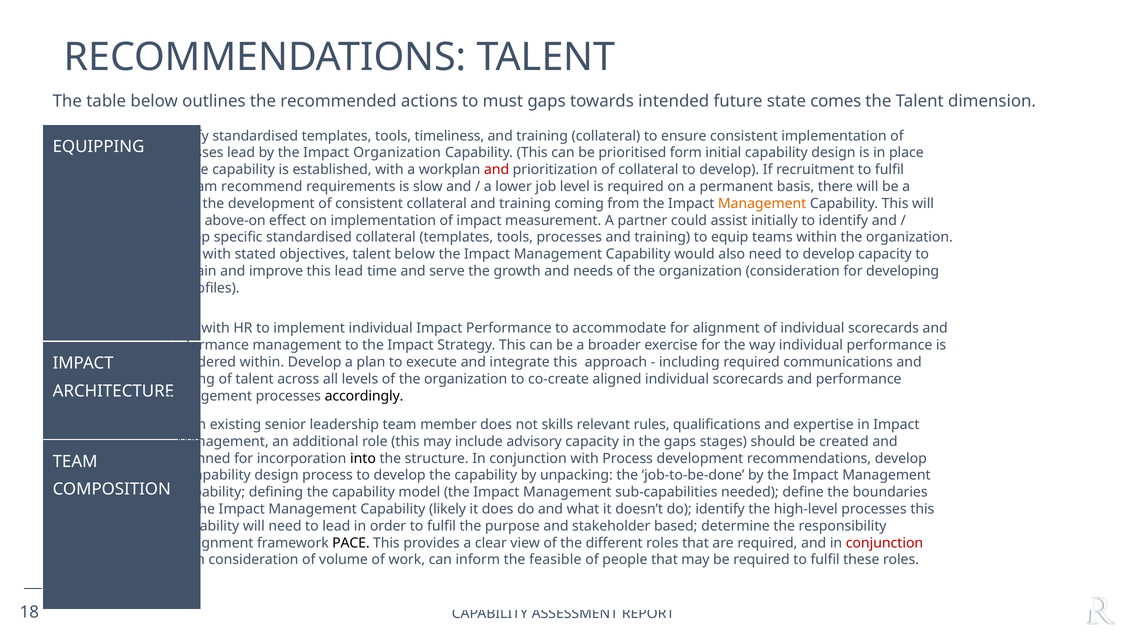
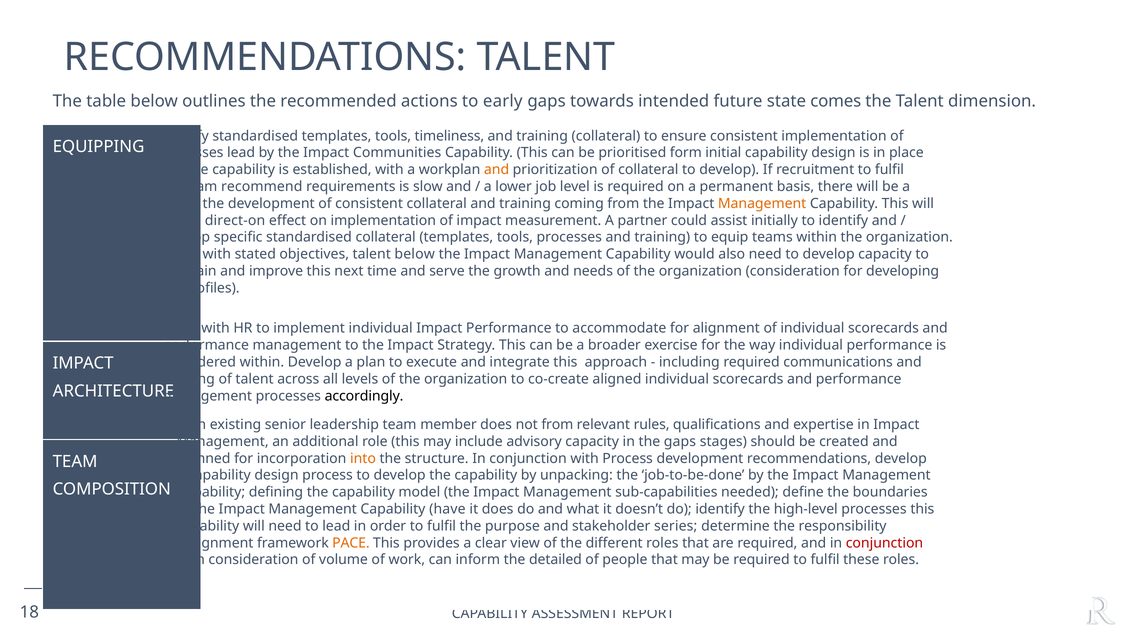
must: must -> early (503, 101)
Impact Organization: Organization -> Communities (397, 153)
and colour: red -> orange (497, 170)
above-on: above-on -> direct-on (235, 221)
this lead: lead -> next (349, 271)
not skills: skills -> from (557, 425)
into colour: black -> orange (363, 459)
Capability likely: likely -> have (447, 509)
based: based -> series (676, 526)
PACE colour: black -> orange (351, 543)
feasible: feasible -> detailed (555, 560)
